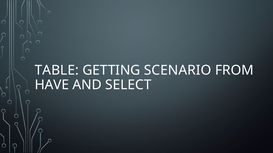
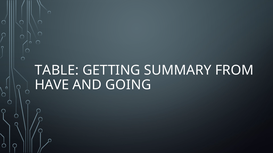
SCENARIO: SCENARIO -> SUMMARY (178, 70)
SELECT: SELECT -> GOING (128, 85)
